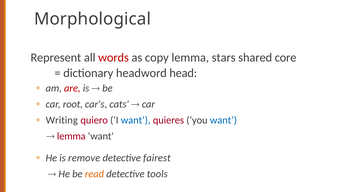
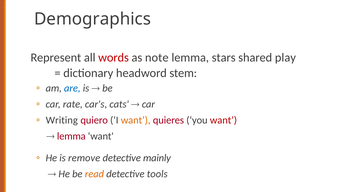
Morphological: Morphological -> Demographics (93, 19)
copy: copy -> note (157, 57)
core: core -> play (285, 57)
head: head -> stem (183, 73)
are colour: red -> blue (72, 88)
root: root -> rate (73, 104)
want colour: blue -> orange (136, 120)
want colour: blue -> red (223, 120)
fairest: fairest -> mainly (157, 157)
